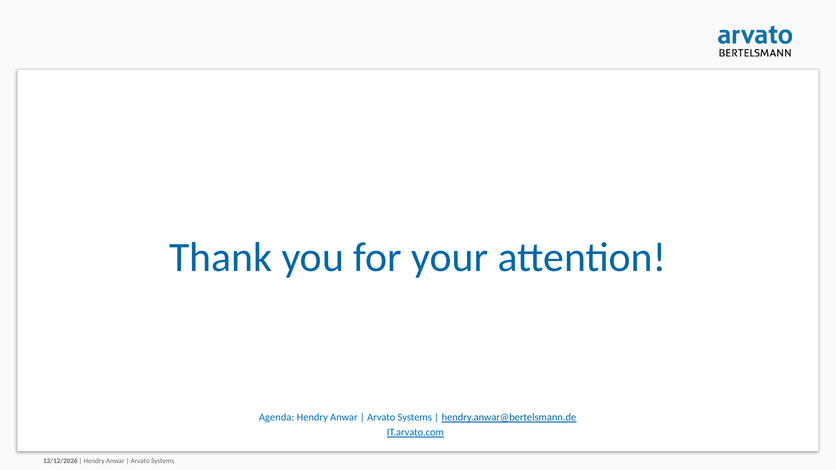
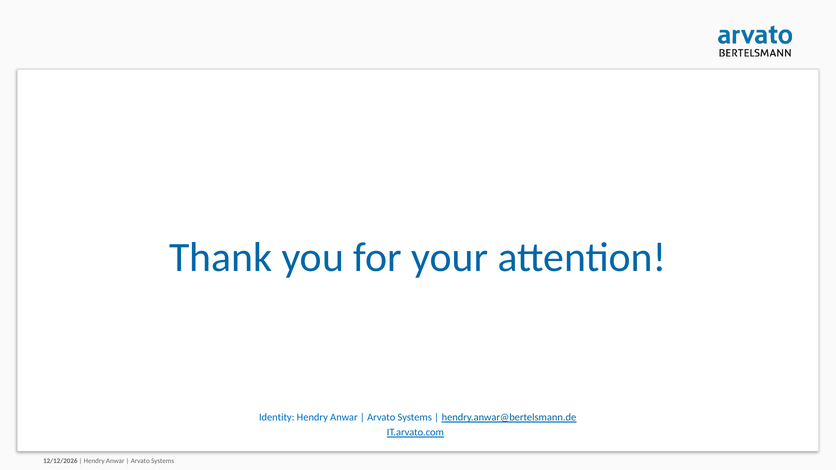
Agenda: Agenda -> Identity (277, 418)
